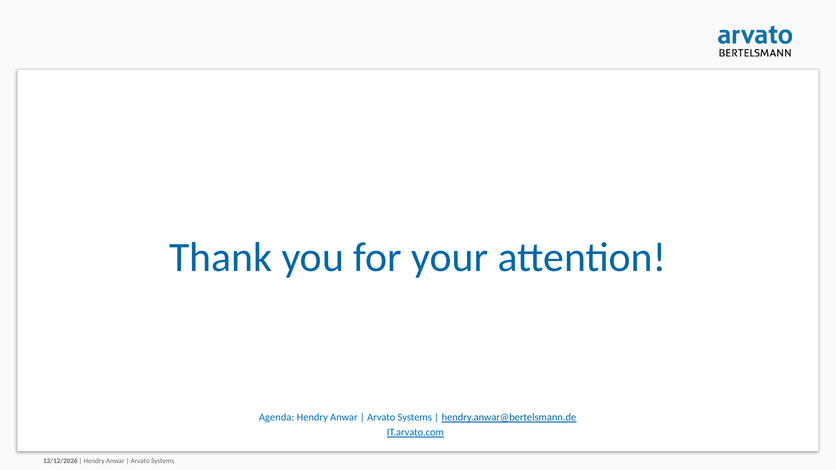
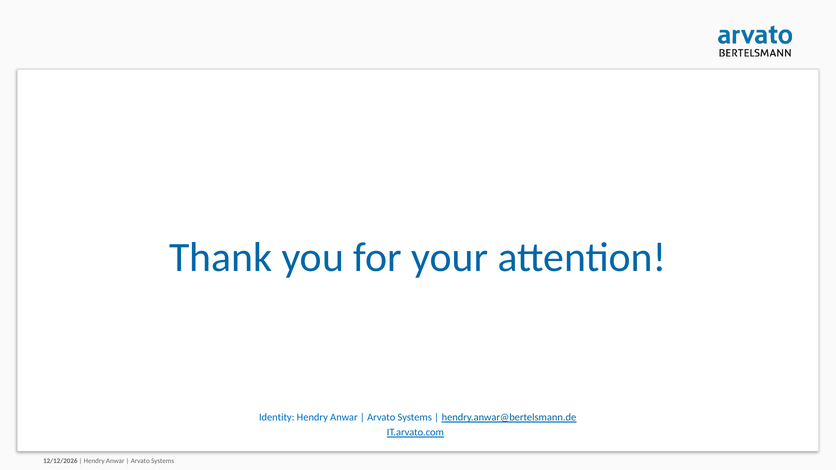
Agenda: Agenda -> Identity (277, 418)
